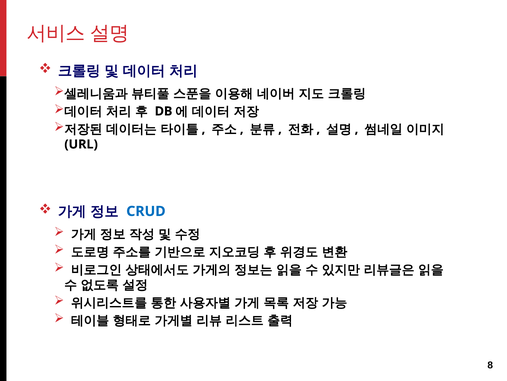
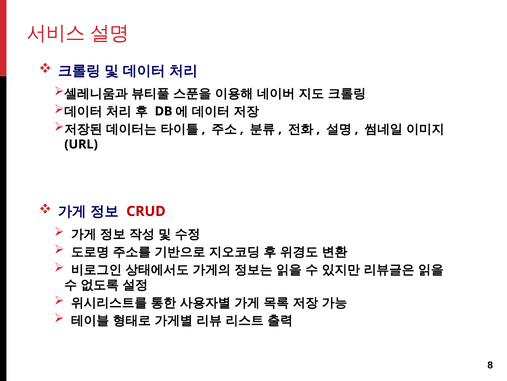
CRUD colour: blue -> red (146, 211)
